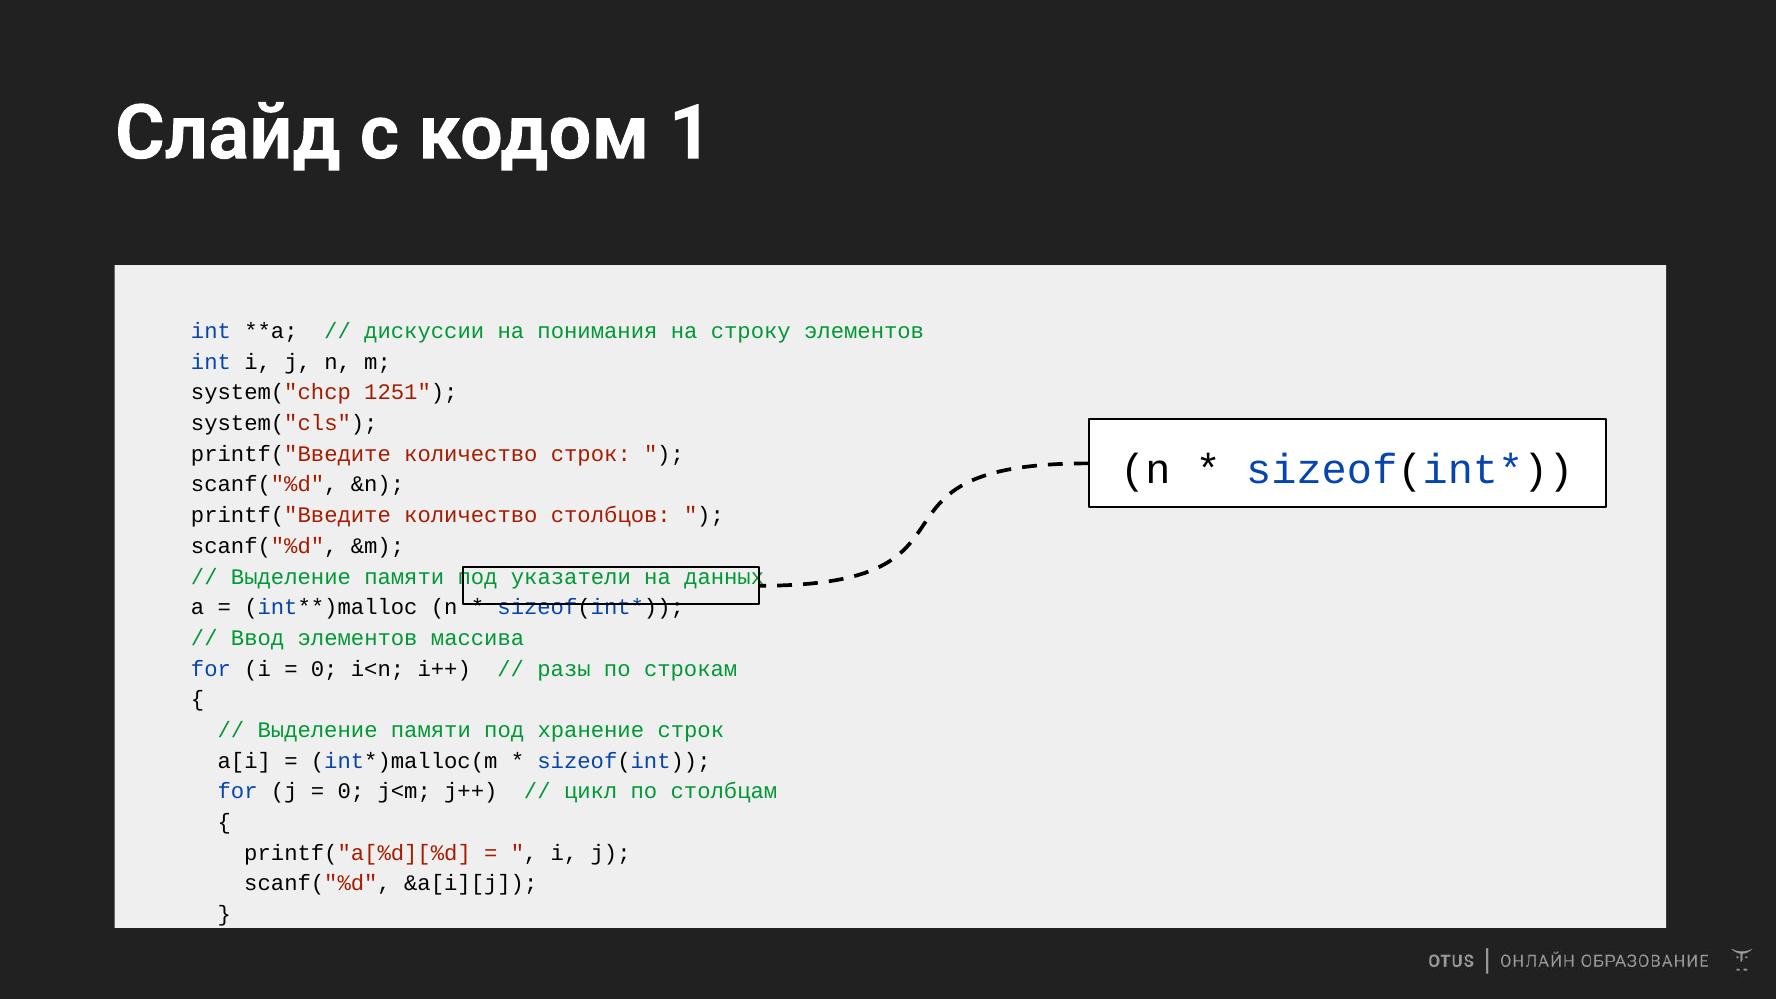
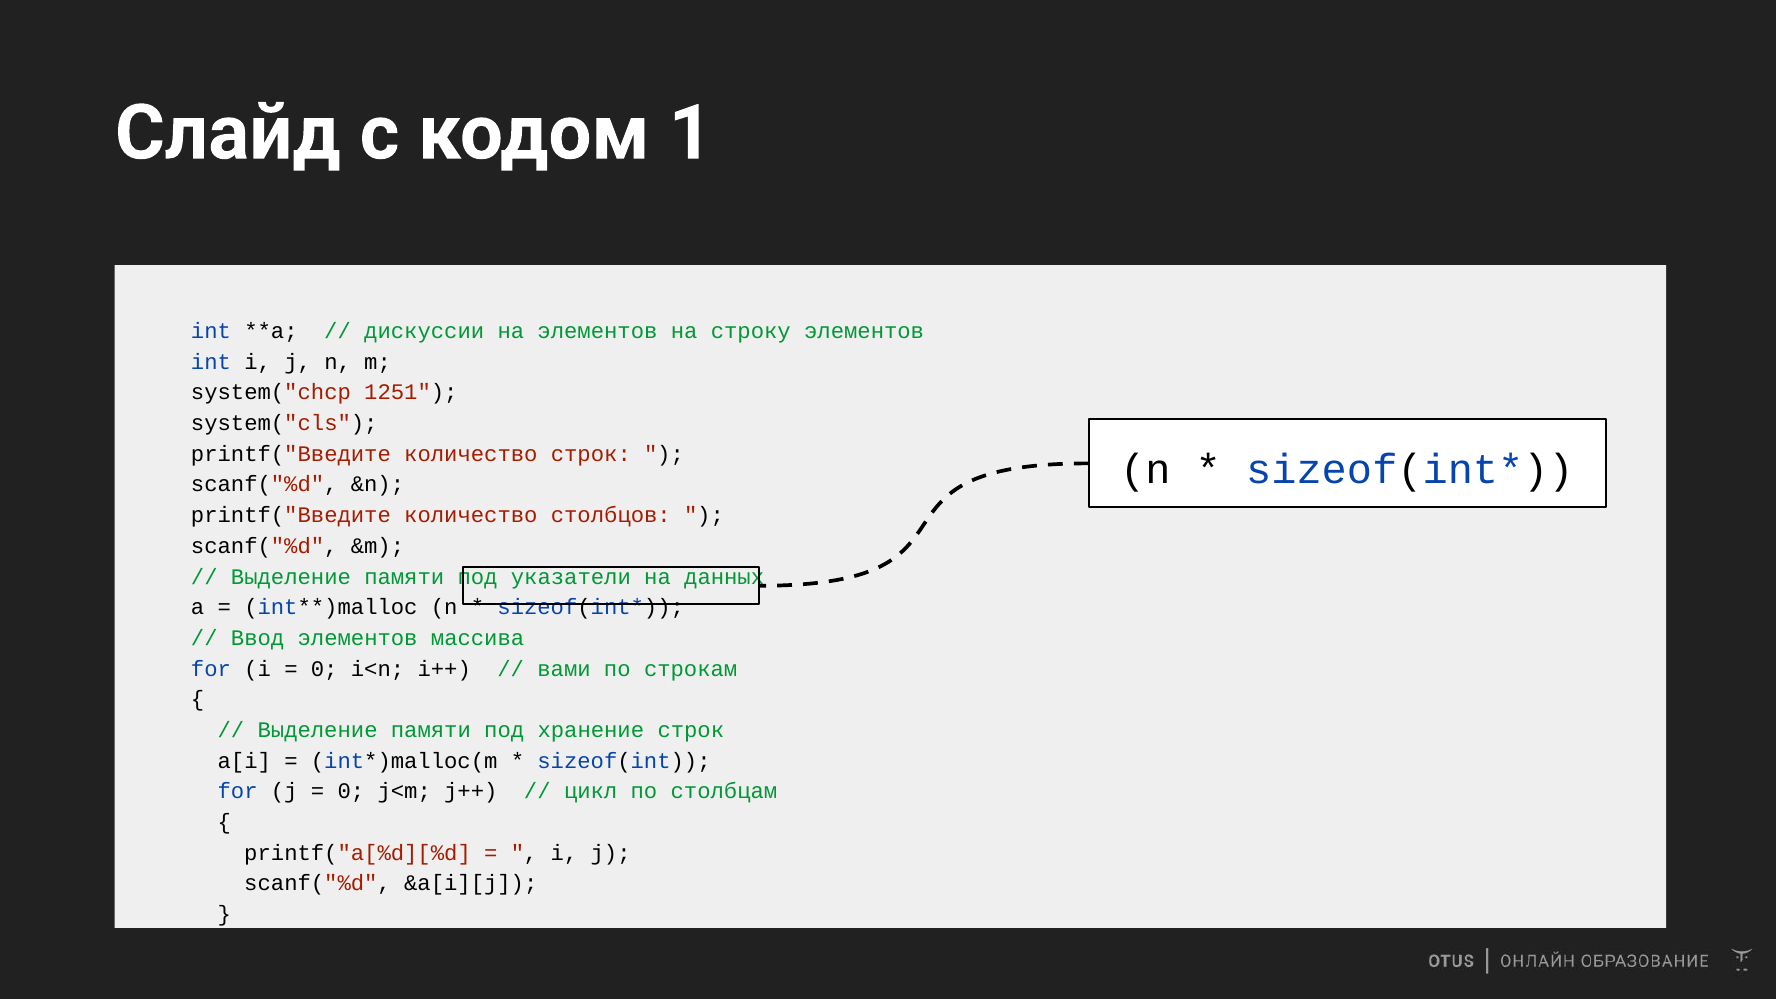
на понимания: понимания -> элементов (597, 331)
разы: разы -> вами (564, 669)
